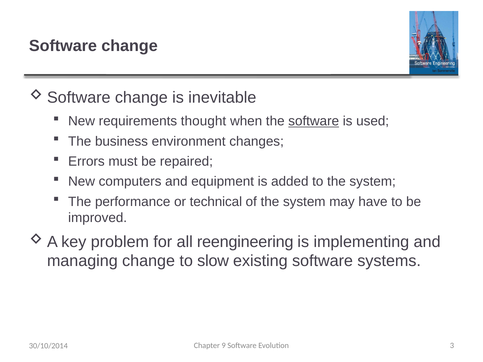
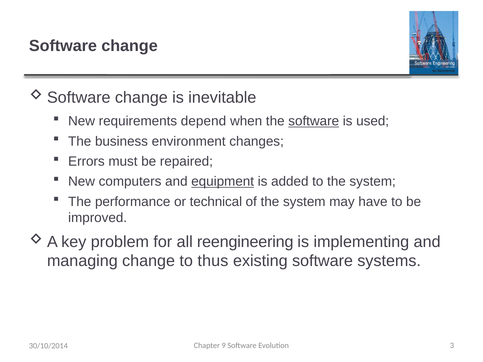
thought: thought -> depend (204, 121)
equipment underline: none -> present (223, 182)
slow: slow -> thus (213, 261)
